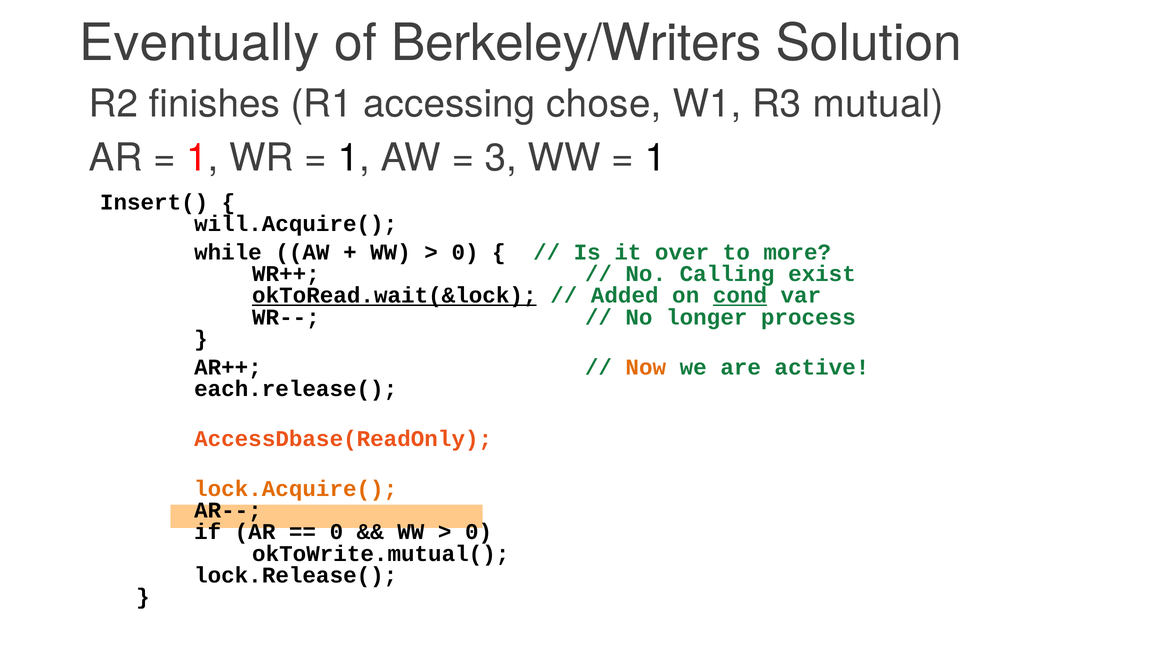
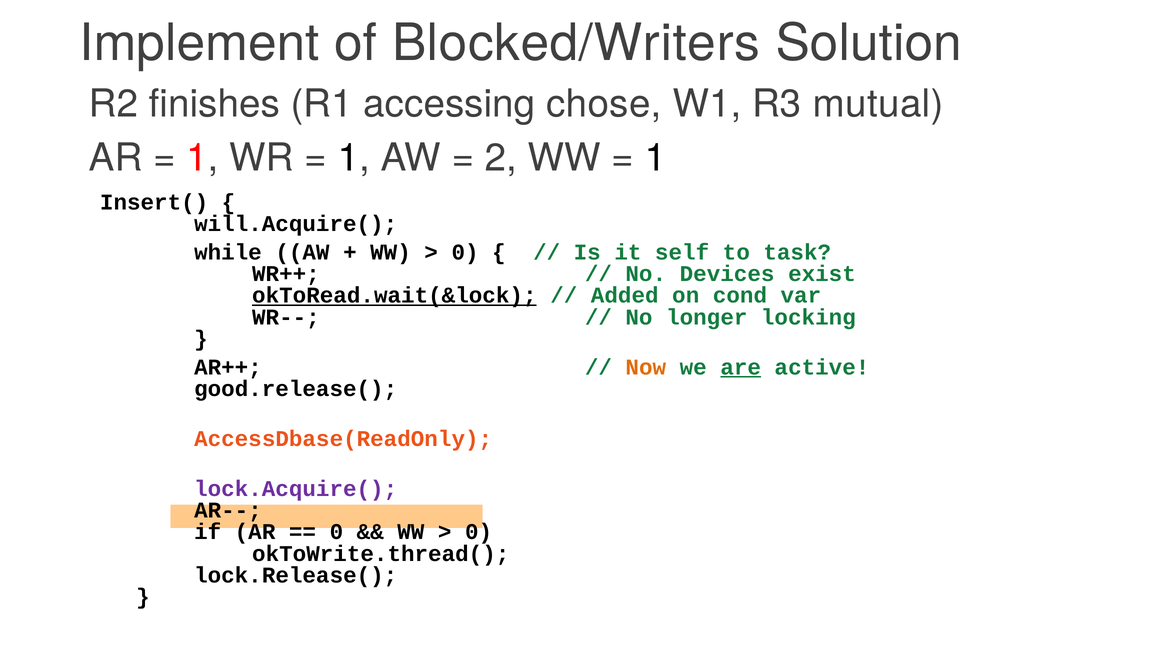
Eventually: Eventually -> Implement (199, 43)
Berkeley/Writers: Berkeley/Writers -> Blocked/Writers (576, 43)
3: 3 -> 2 (501, 158)
over: over -> self (682, 252)
more: more -> task (797, 252)
Calling: Calling -> Devices (727, 274)
cond underline: present -> none (740, 295)
process: process -> locking (808, 317)
are underline: none -> present (741, 367)
each.release(: each.release( -> good.release( (296, 389)
lock.Acquire( colour: orange -> purple (296, 489)
okToWrite.mutual(: okToWrite.mutual( -> okToWrite.thread( (381, 554)
